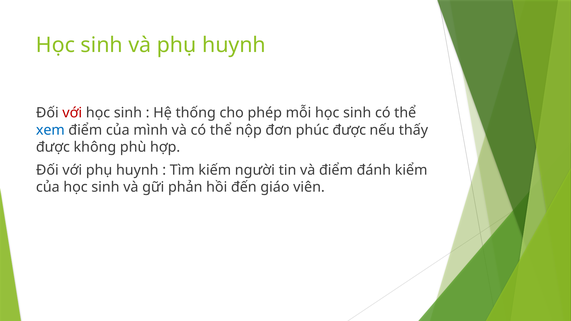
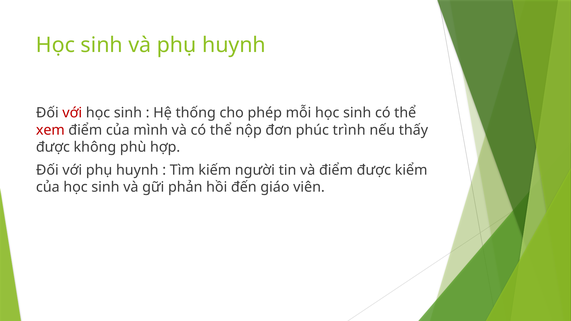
xem colour: blue -> red (50, 130)
phúc được: được -> trình (349, 130)
điểm đánh: đánh -> được (374, 170)
